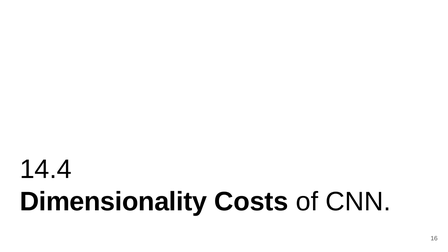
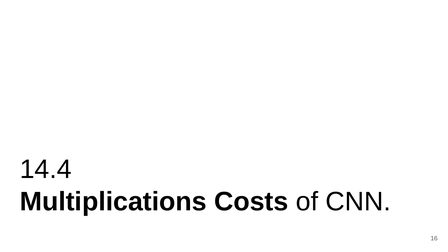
Dimensionality: Dimensionality -> Multiplications (113, 202)
